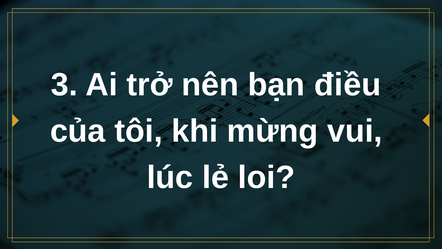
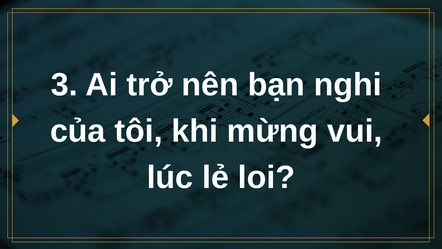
điều: điều -> nghi (348, 85)
